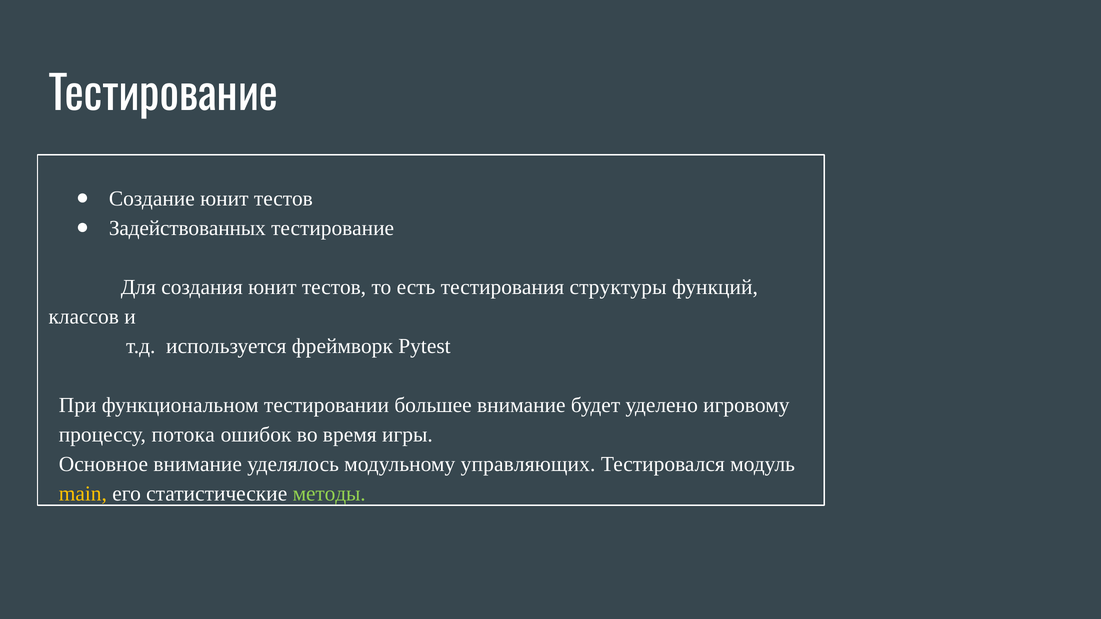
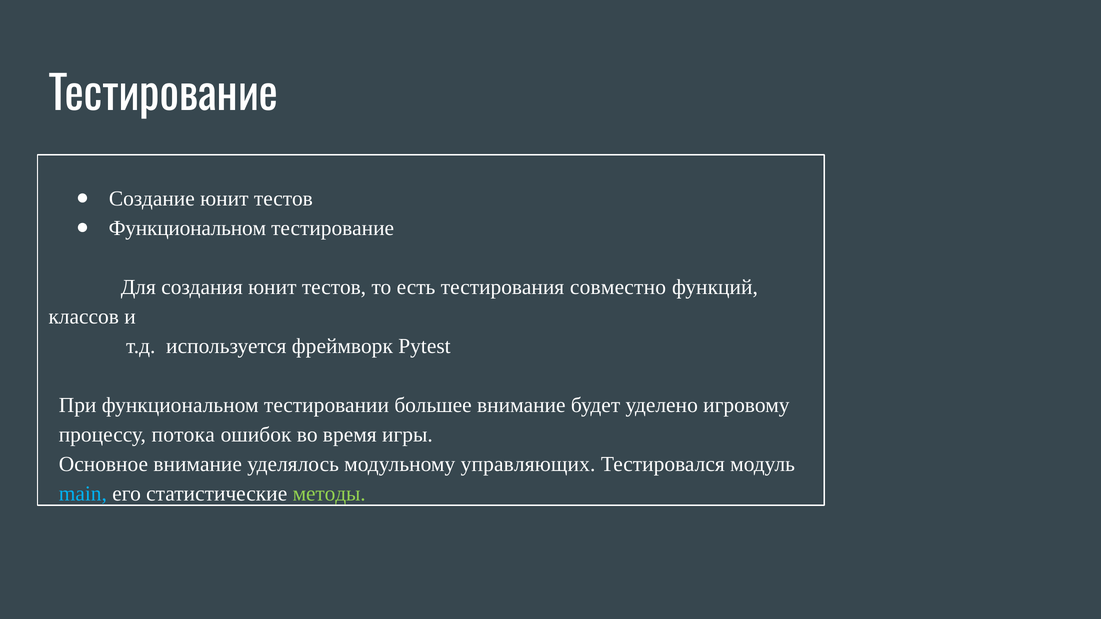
Задействованных: Задействованных -> Функциональном (187, 228)
структуры: структуры -> совместно (618, 287)
main colour: yellow -> light blue (83, 494)
